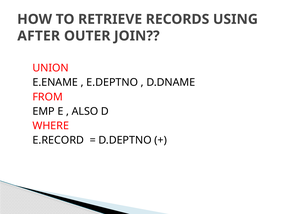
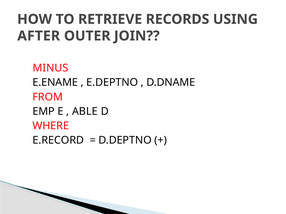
UNION: UNION -> MINUS (50, 68)
ALSO: ALSO -> ABLE (85, 112)
